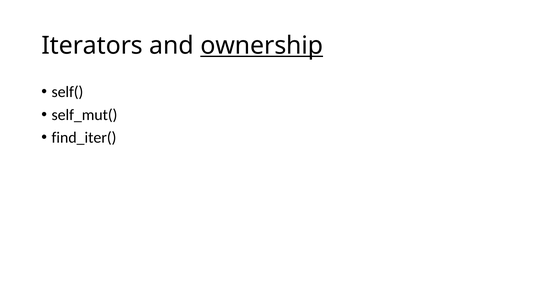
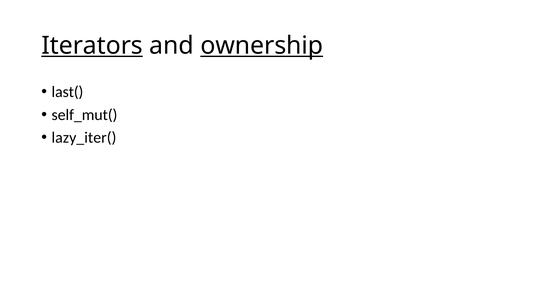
Iterators underline: none -> present (92, 46)
self(: self( -> last( (67, 92)
find_iter(: find_iter( -> lazy_iter( (84, 137)
